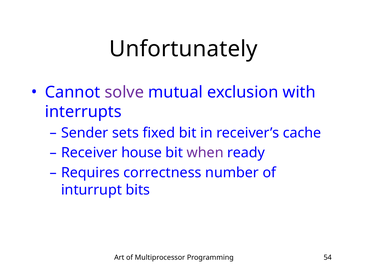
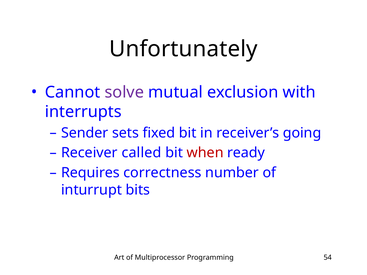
cache: cache -> going (302, 133)
house: house -> called (141, 153)
when colour: purple -> red (205, 153)
